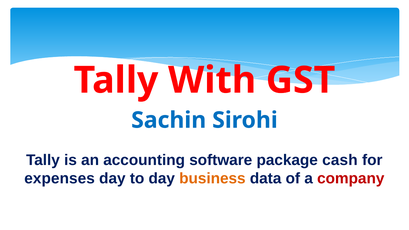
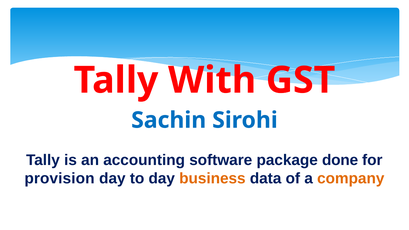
cash: cash -> done (340, 160)
expenses: expenses -> provision (60, 178)
company colour: red -> orange (351, 178)
